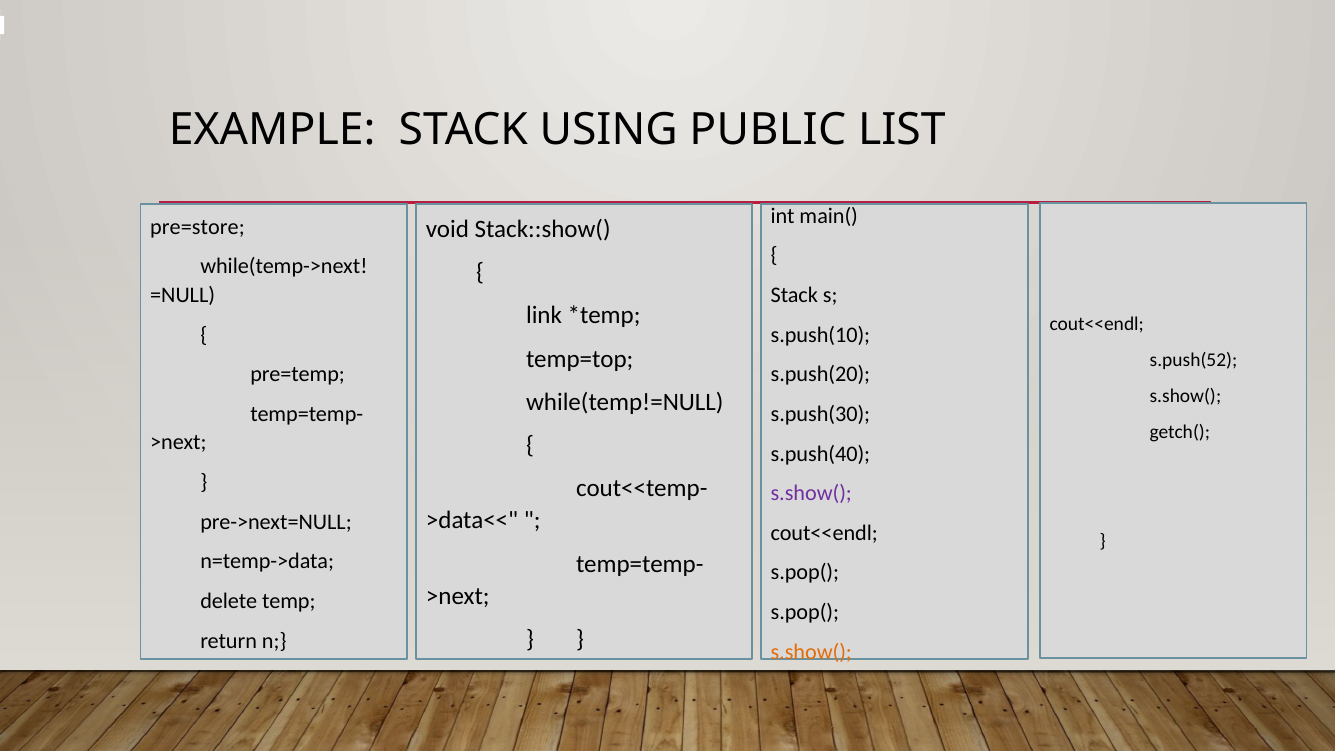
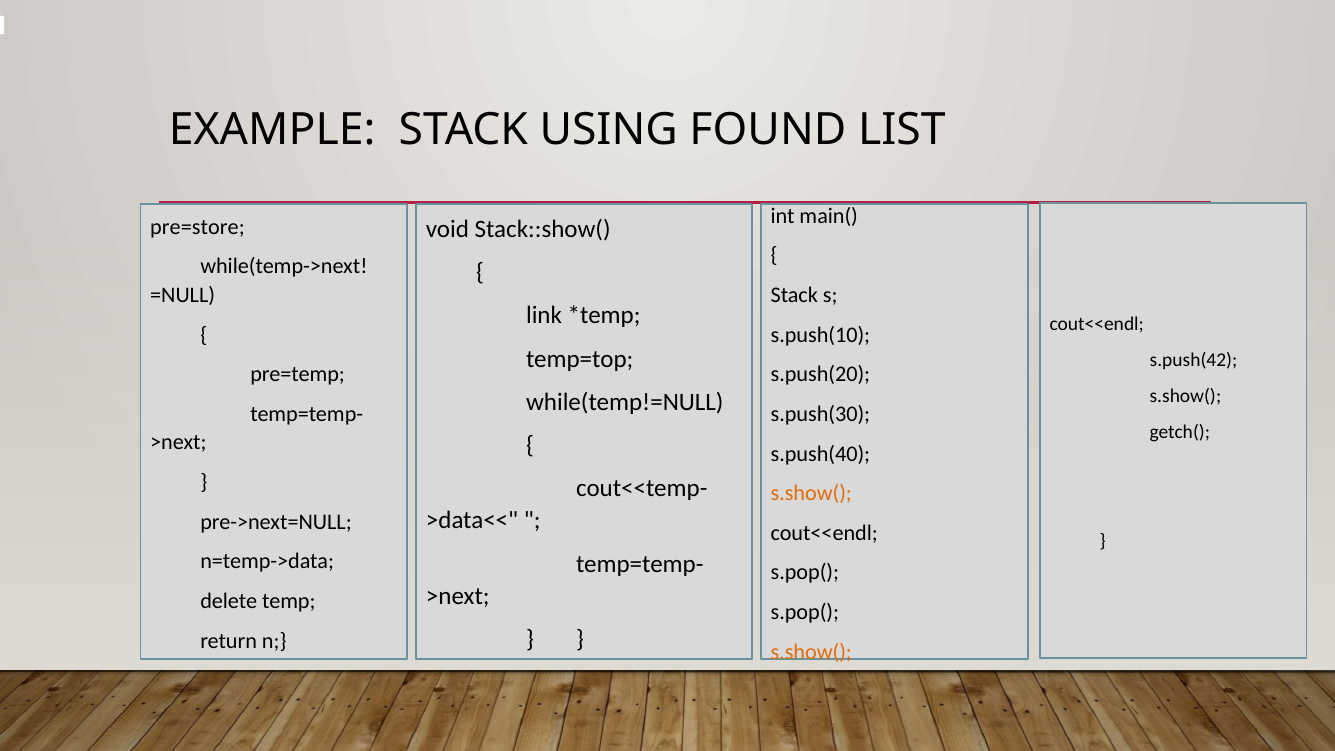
PUBLIC: PUBLIC -> FOUND (768, 130)
s.push(52: s.push(52 -> s.push(42 (1194, 360)
s.show( colour: purple -> orange (811, 493)
